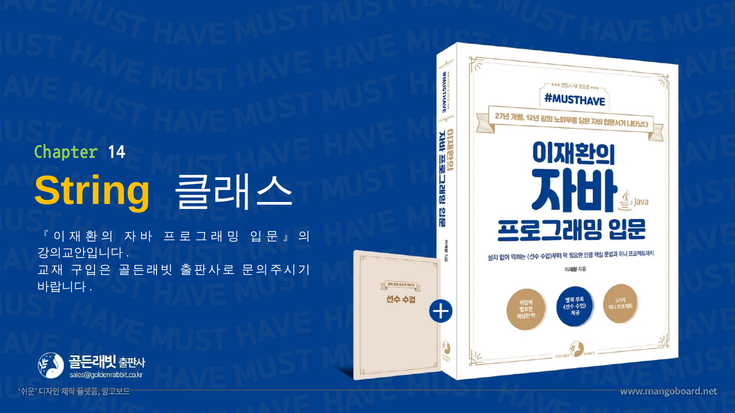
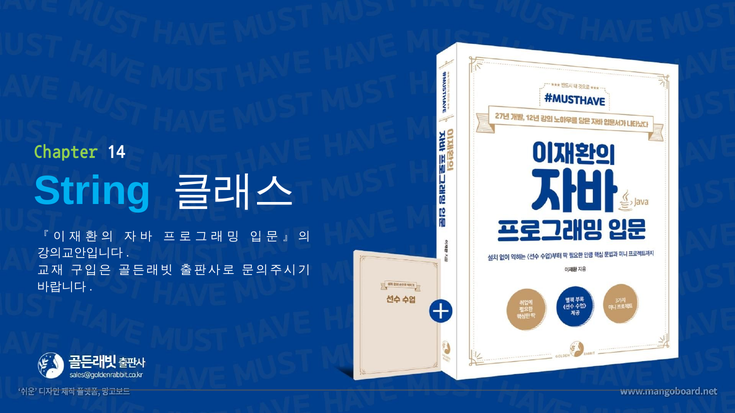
String colour: yellow -> light blue (93, 191)
